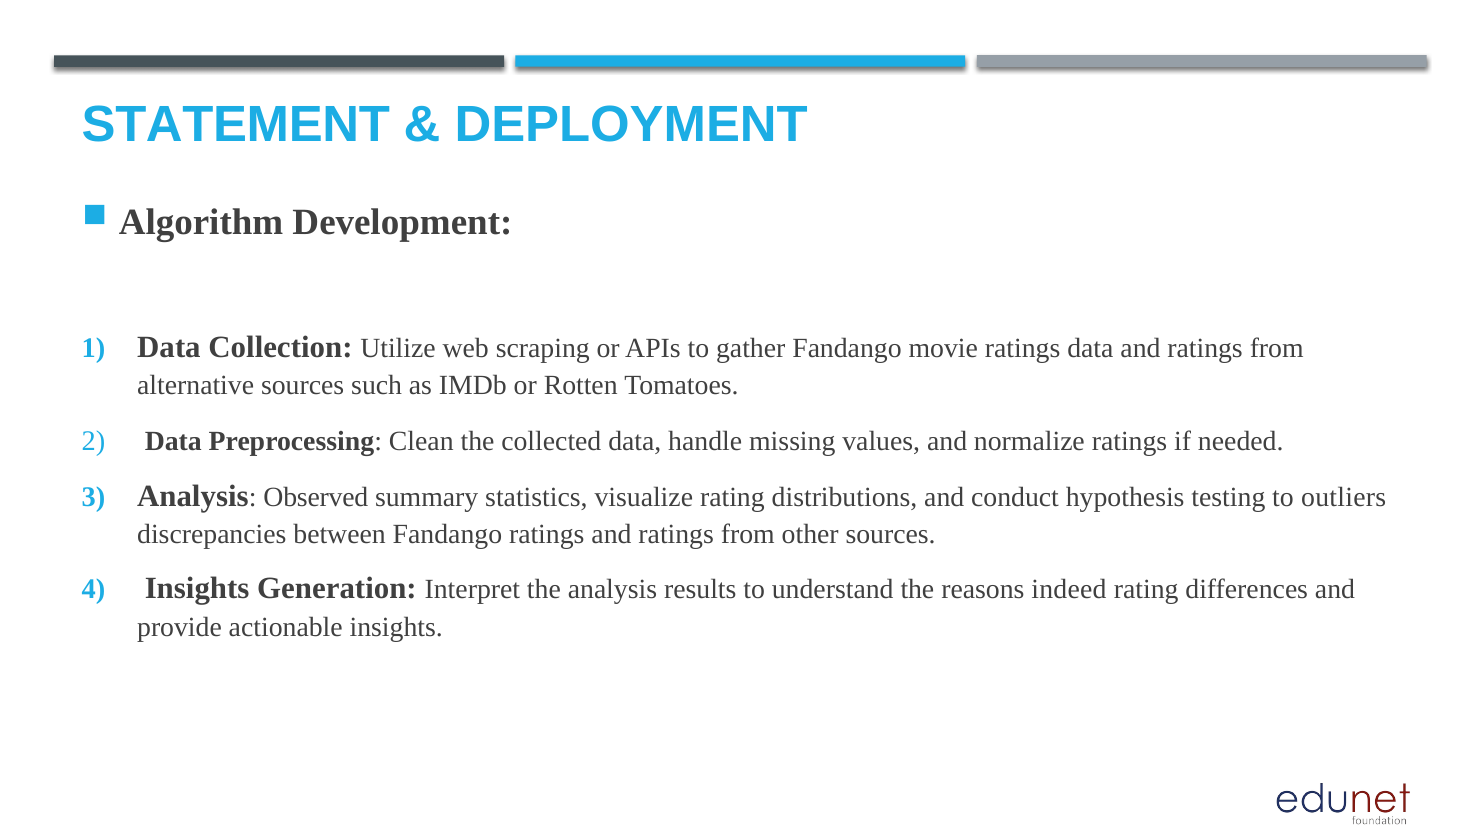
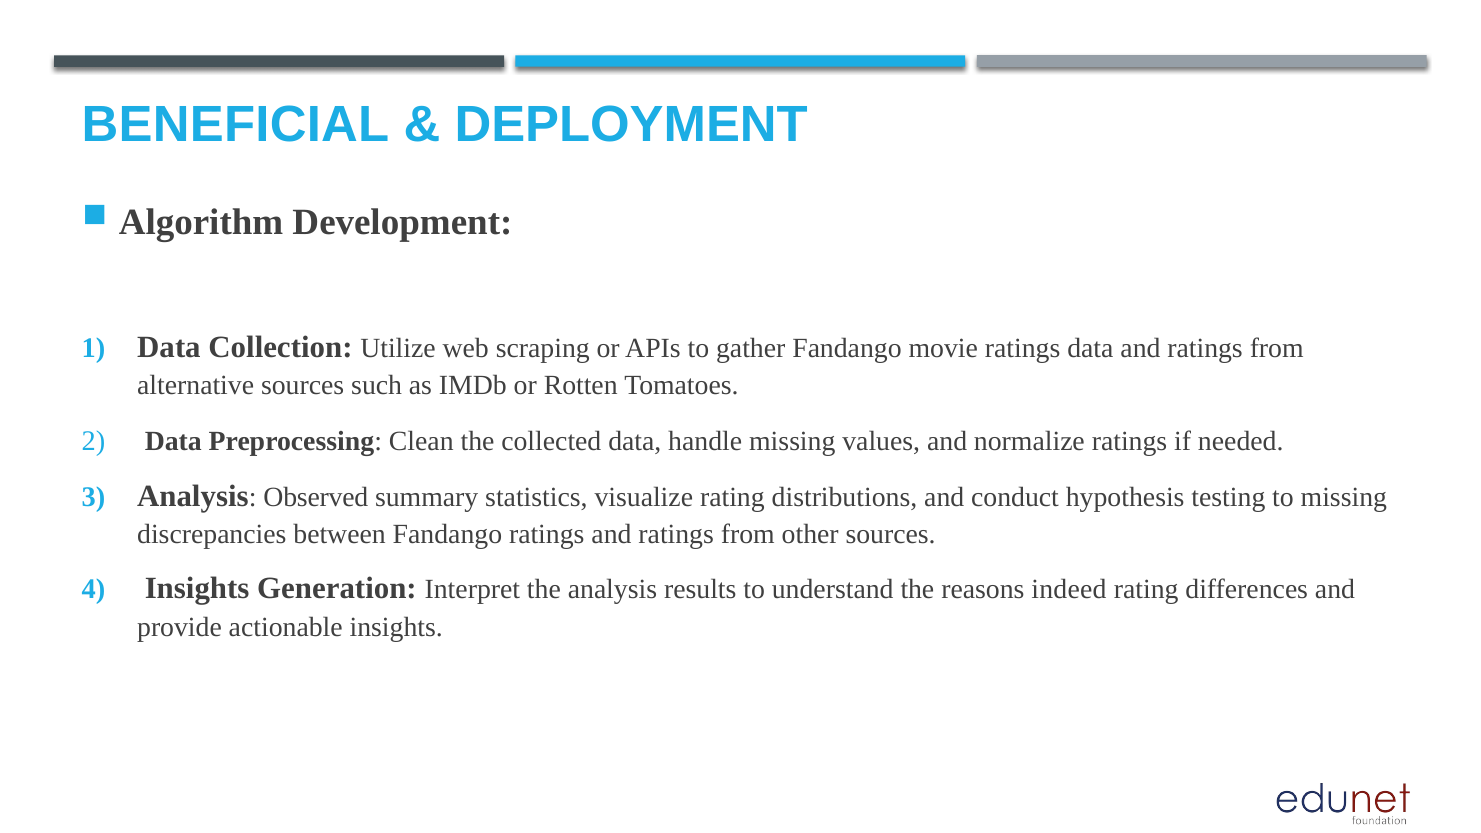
STATEMENT: STATEMENT -> BENEFICIAL (235, 125)
to outliers: outliers -> missing (1344, 497)
